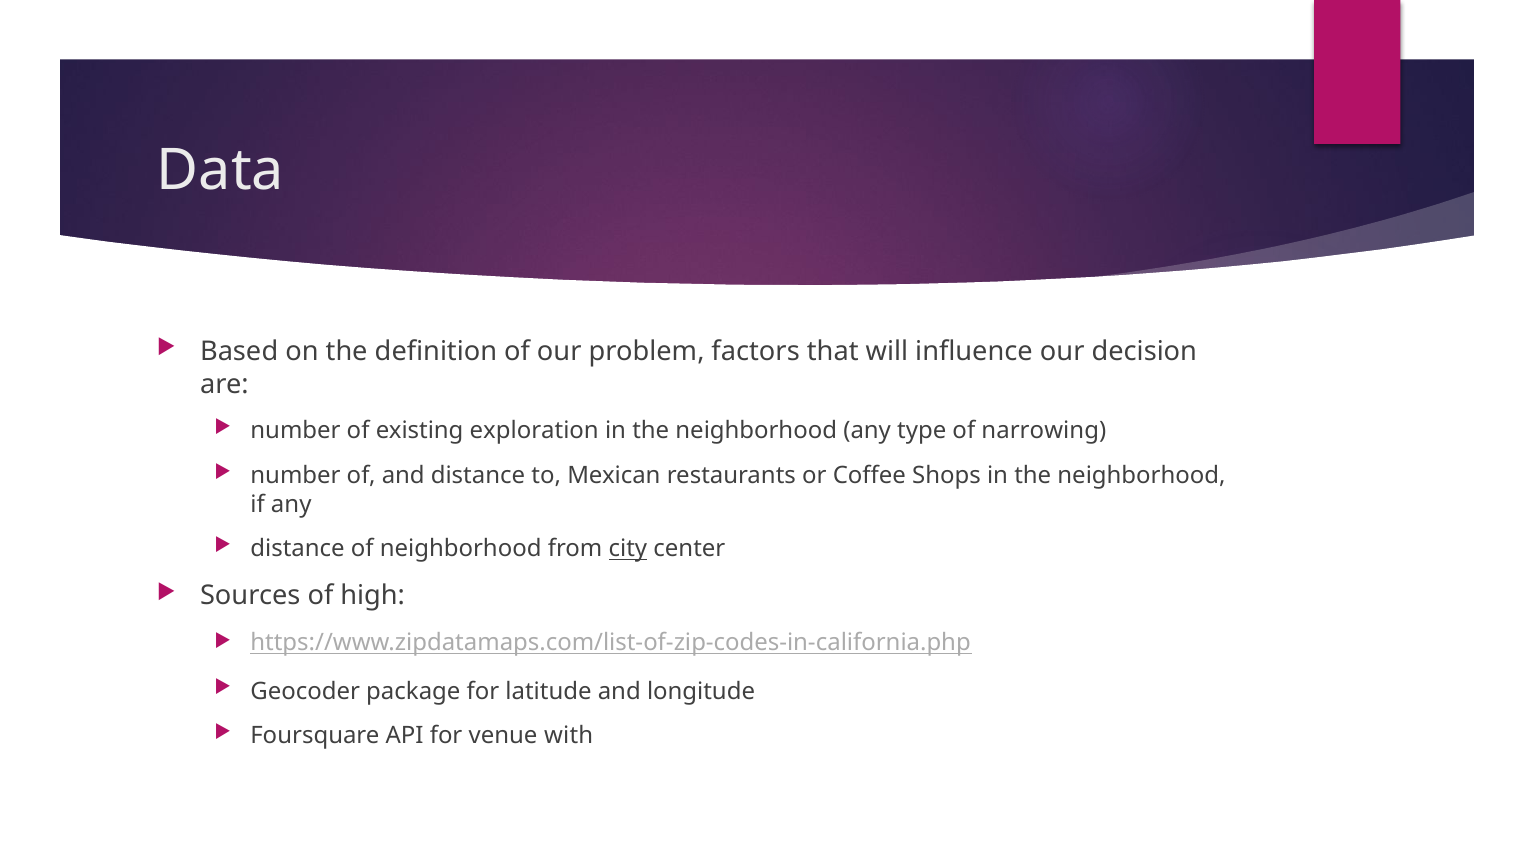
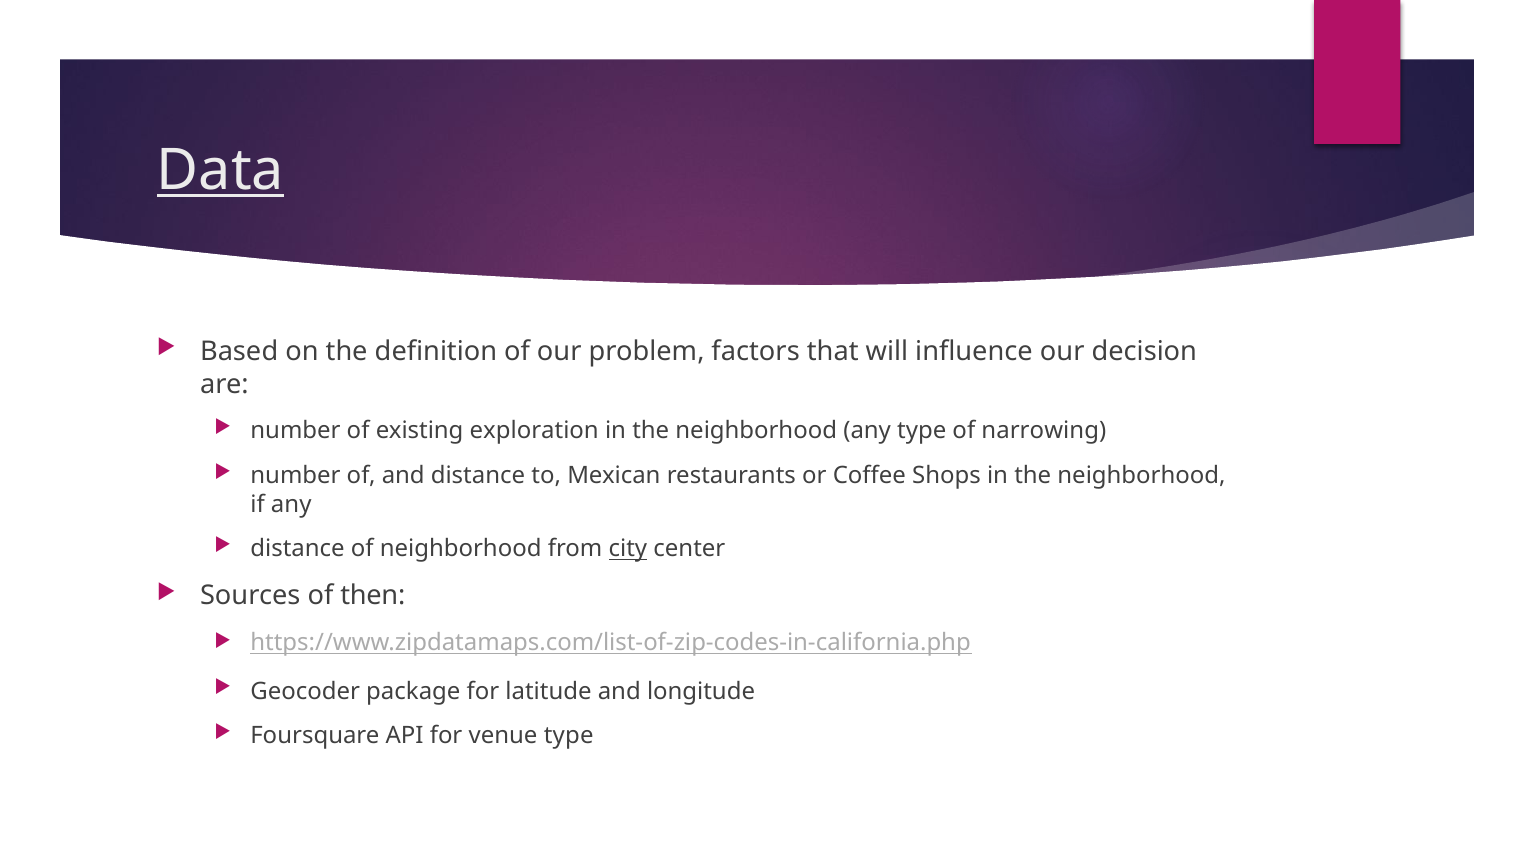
Data underline: none -> present (221, 171)
high: high -> then (373, 596)
venue with: with -> type (569, 736)
